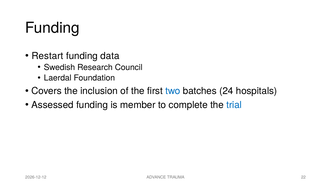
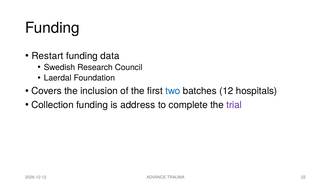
24: 24 -> 12 (226, 91)
Assessed: Assessed -> Collection (53, 105)
member: member -> address (138, 105)
trial colour: blue -> purple (234, 105)
